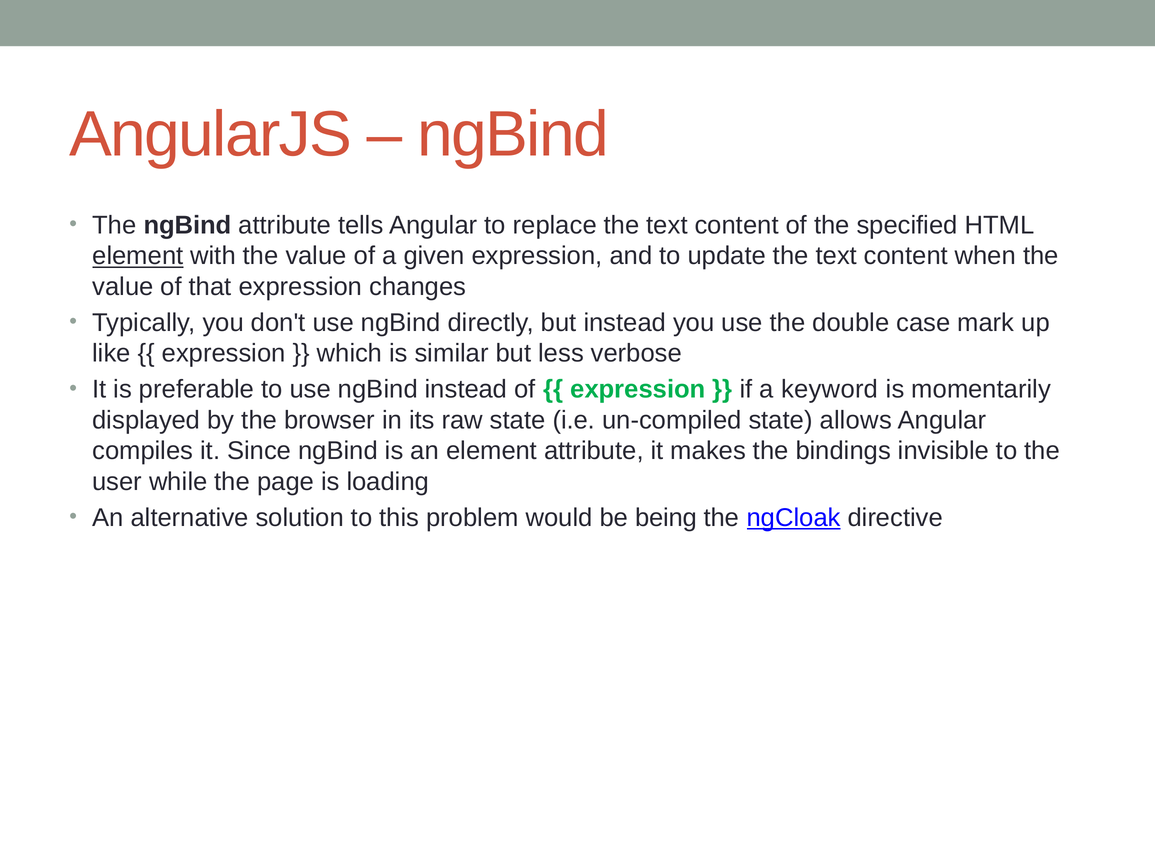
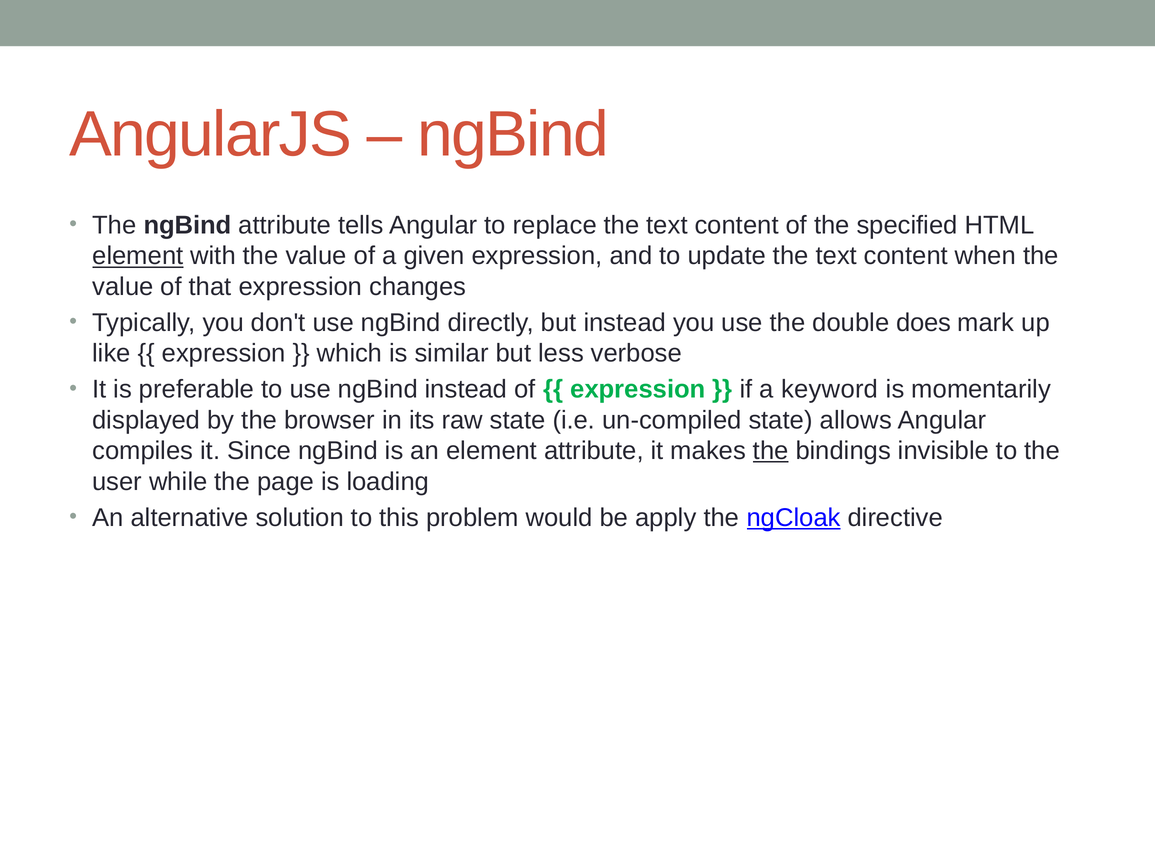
case: case -> does (924, 322)
the underline: none -> present (771, 450)
being: being -> apply (666, 517)
